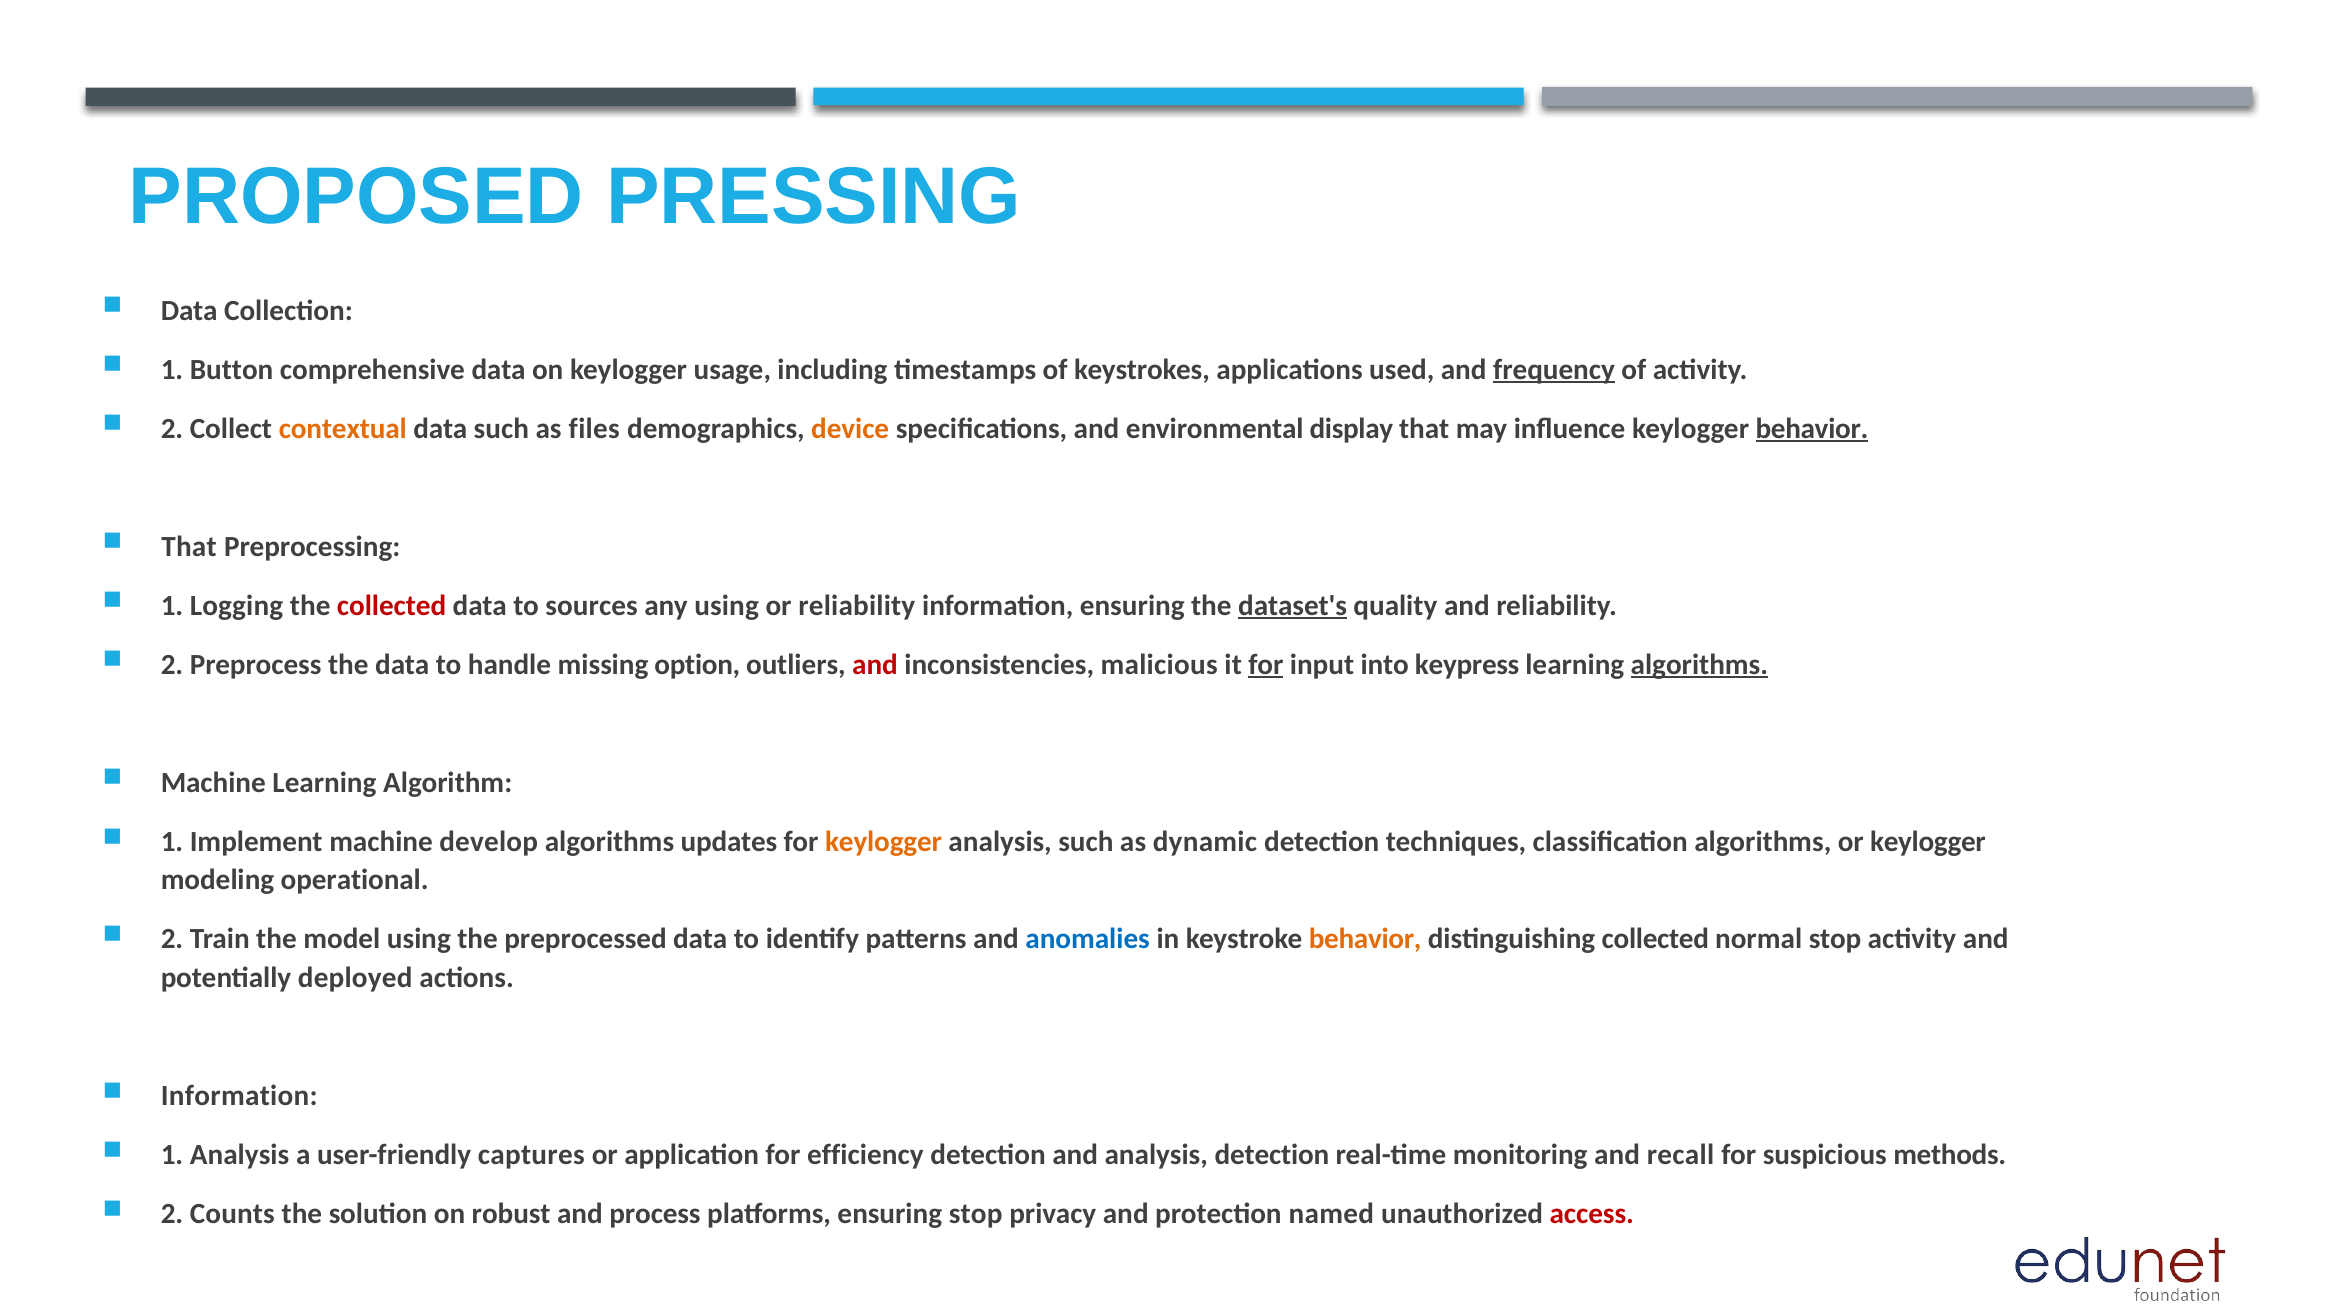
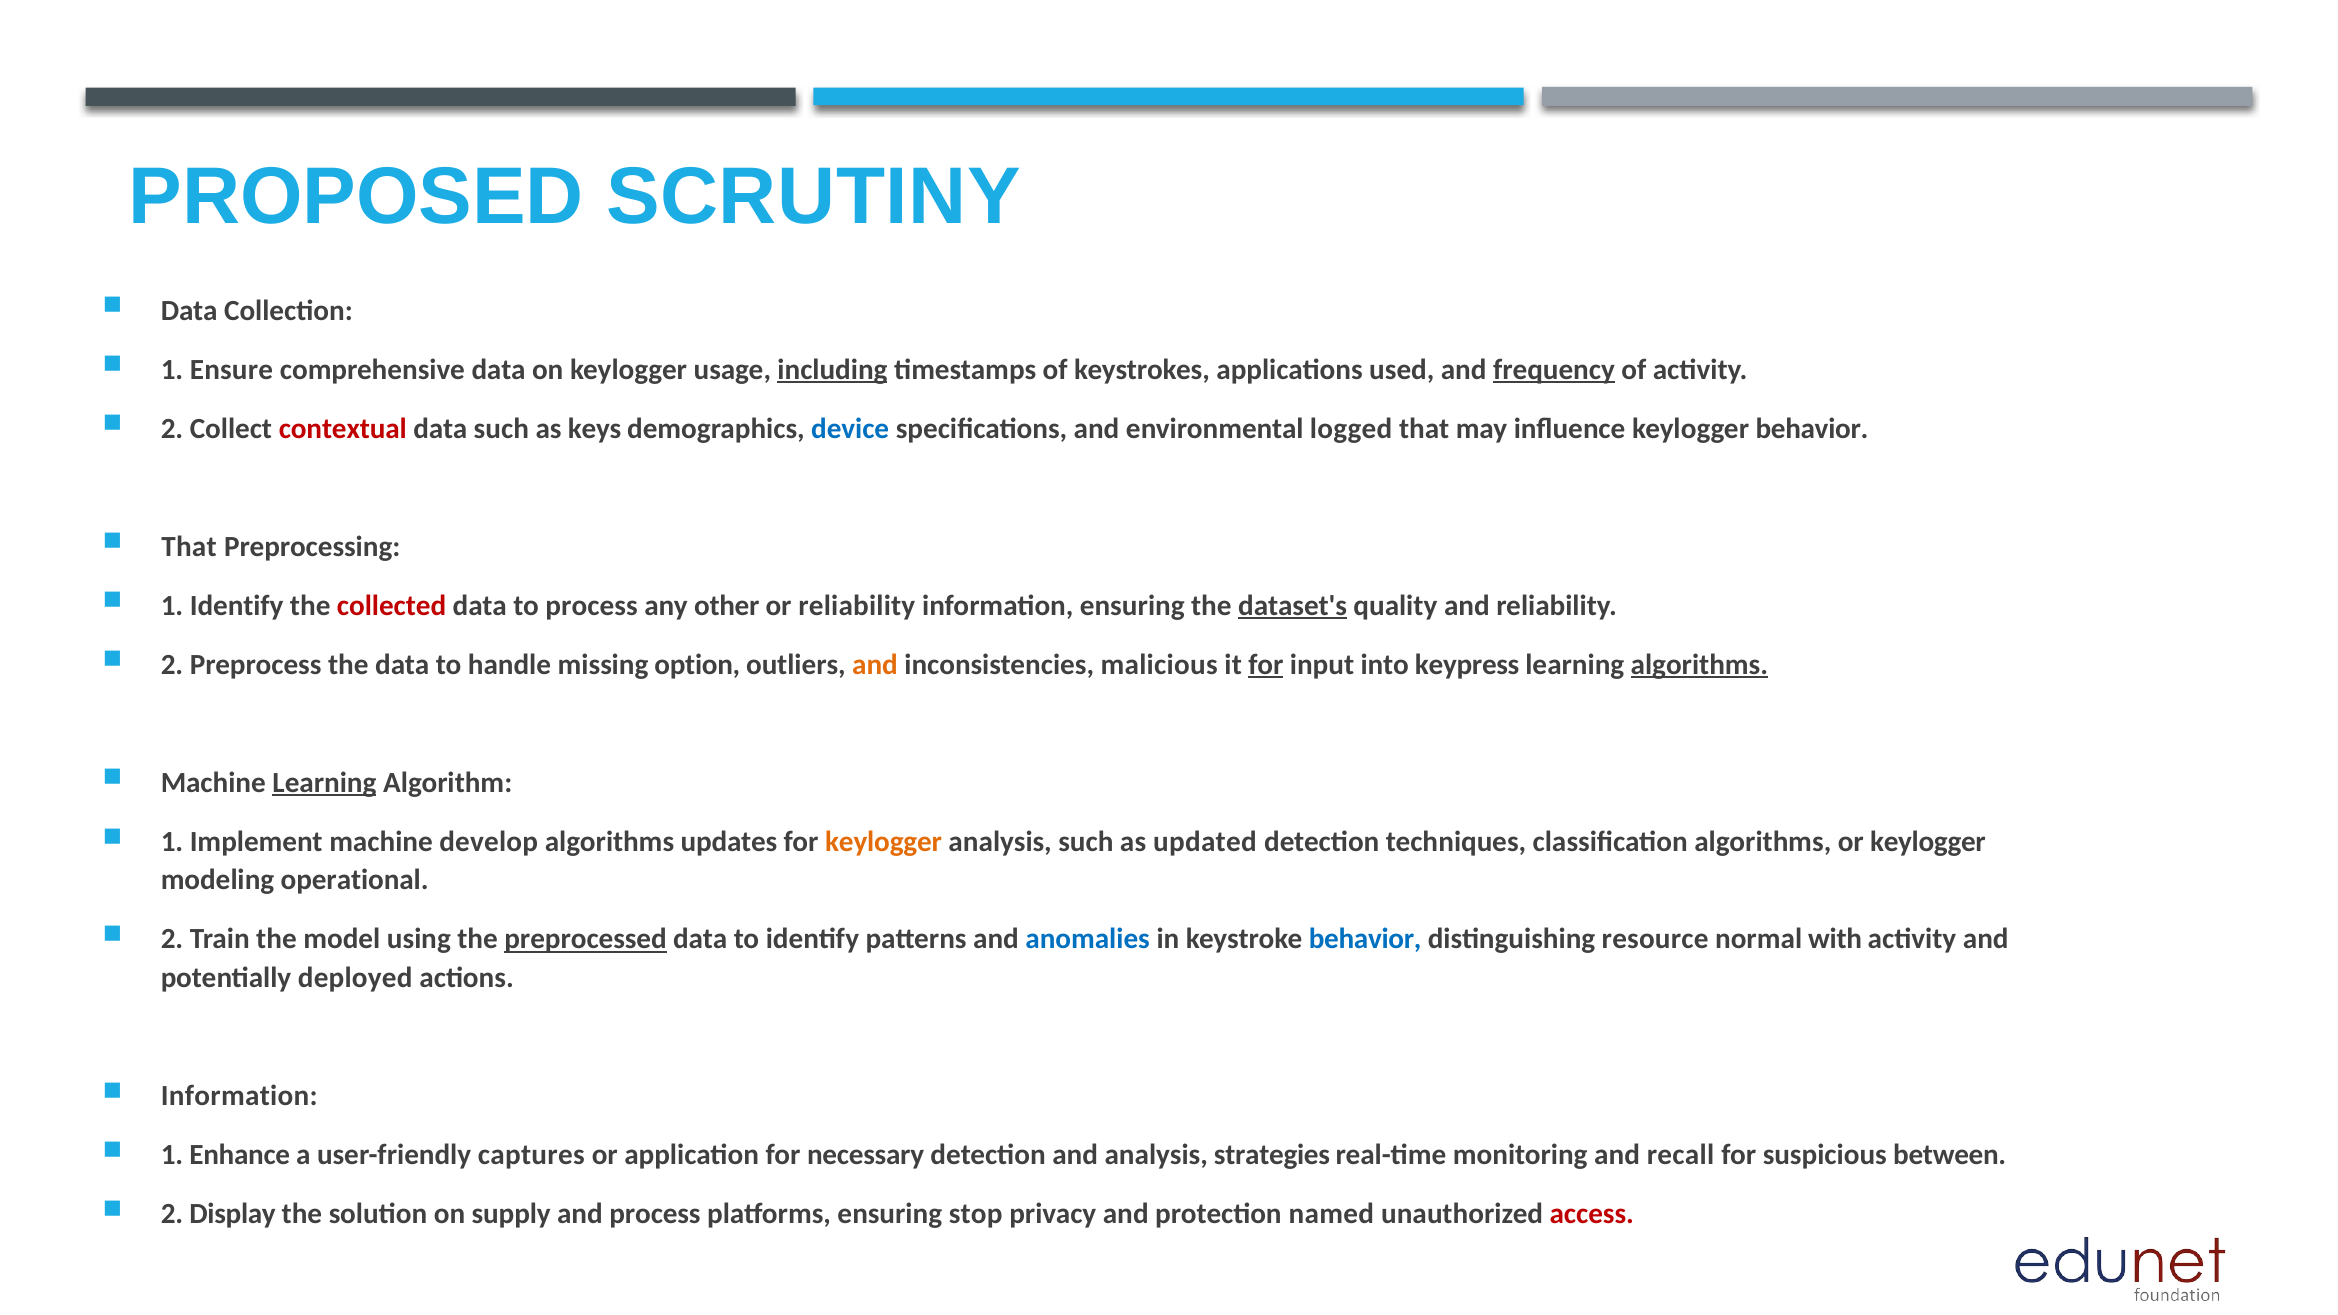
PRESSING: PRESSING -> SCRUTINY (813, 197)
Button: Button -> Ensure (231, 370)
including underline: none -> present (832, 370)
contextual colour: orange -> red (343, 429)
files: files -> keys (595, 429)
device colour: orange -> blue (850, 429)
display: display -> logged (1351, 429)
behavior underline: present -> none (1812, 429)
1 Logging: Logging -> Identify (237, 606)
to sources: sources -> process (592, 606)
any using: using -> other (727, 606)
and colour: red -> orange (875, 665)
Learning underline: none -> present (324, 783)
dynamic: dynamic -> updated (1205, 842)
preprocessed underline: none -> present (586, 939)
behavior colour: orange -> blue (1365, 939)
distinguishing collected: collected -> resource (1655, 939)
normal stop: stop -> with (1835, 939)
1 Analysis: Analysis -> Enhance (240, 1155)
efficiency: efficiency -> necessary (866, 1155)
analysis detection: detection -> strategies (1272, 1155)
methods: methods -> between (1950, 1155)
Counts: Counts -> Display (233, 1214)
robust: robust -> supply (511, 1214)
